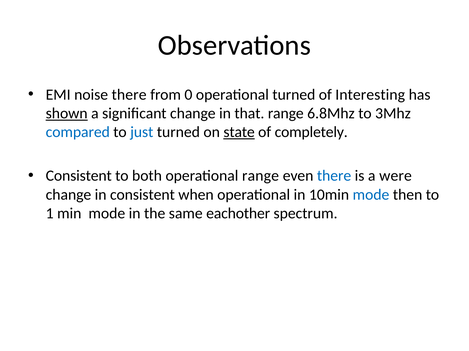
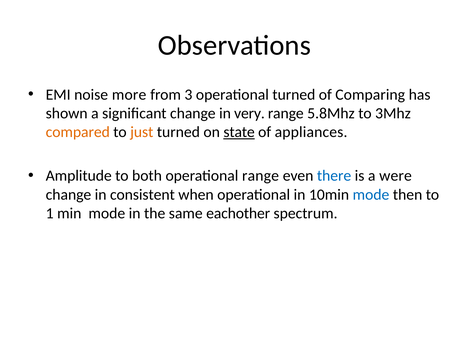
noise there: there -> more (129, 95)
0: 0 -> 3 (188, 95)
Interesting: Interesting -> Comparing (370, 95)
shown underline: present -> none (67, 114)
that: that -> very (249, 114)
6.8Mhz: 6.8Mhz -> 5.8Mhz (331, 114)
compared colour: blue -> orange (78, 132)
just colour: blue -> orange (142, 132)
completely: completely -> appliances (311, 132)
Consistent: Consistent -> Amplitude (79, 176)
